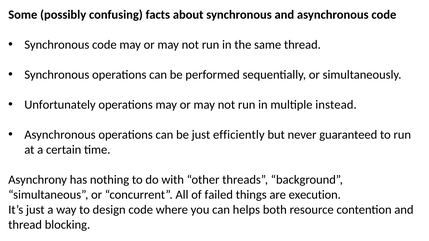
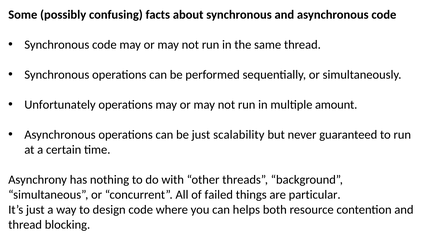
instead: instead -> amount (336, 105)
efficiently: efficiently -> scalability (239, 135)
execution: execution -> particular (315, 195)
